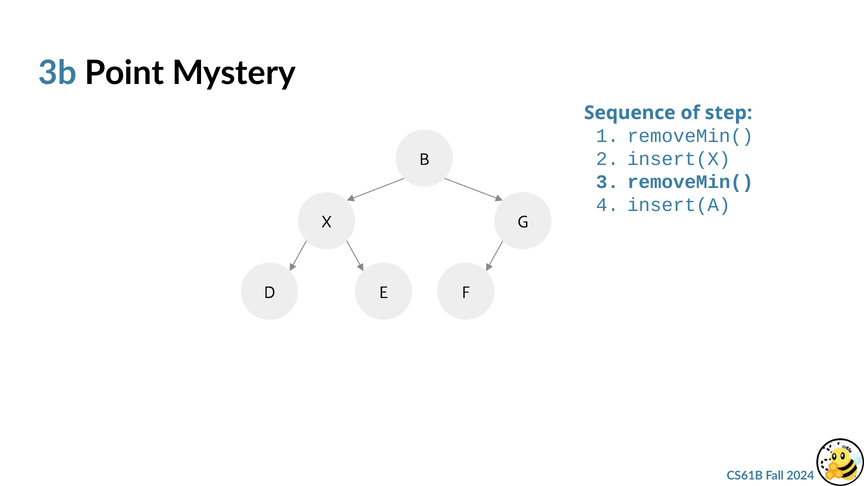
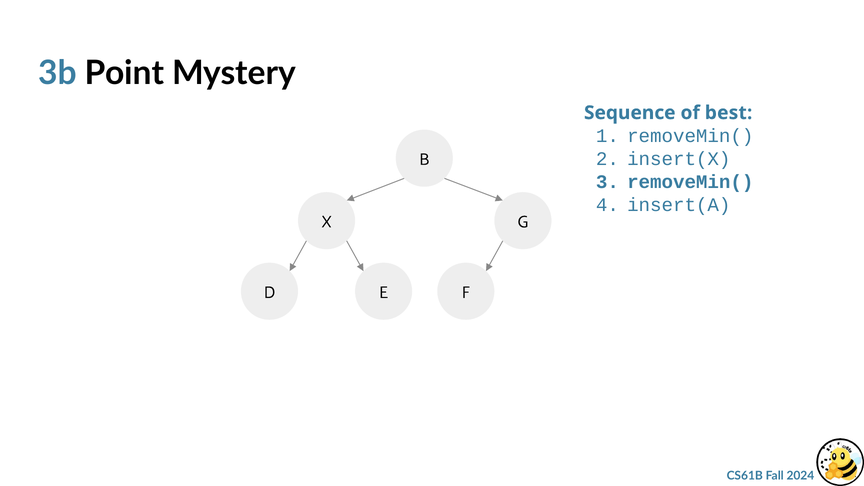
step: step -> best (729, 113)
